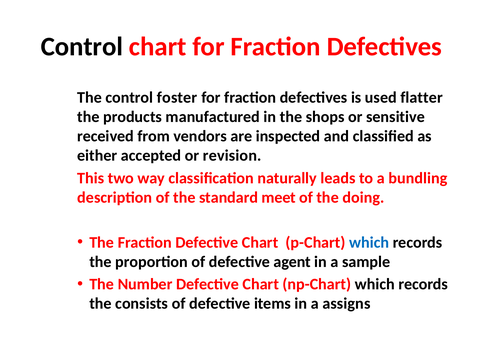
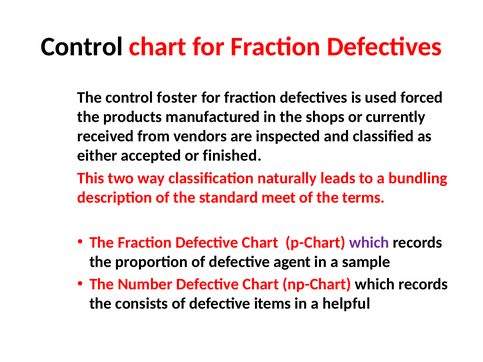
flatter: flatter -> forced (422, 98)
sensitive: sensitive -> currently (396, 117)
revision: revision -> finished (232, 156)
doing: doing -> terms (364, 198)
which colour: blue -> purple (369, 243)
assigns: assigns -> helpful (346, 304)
